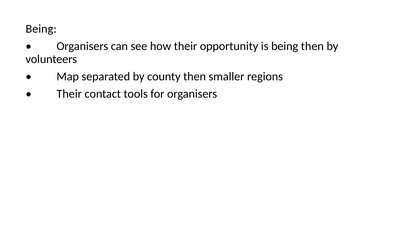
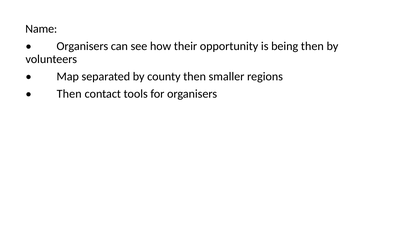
Being: Being -> Name (41, 29)
Their: Their -> Then (69, 94)
